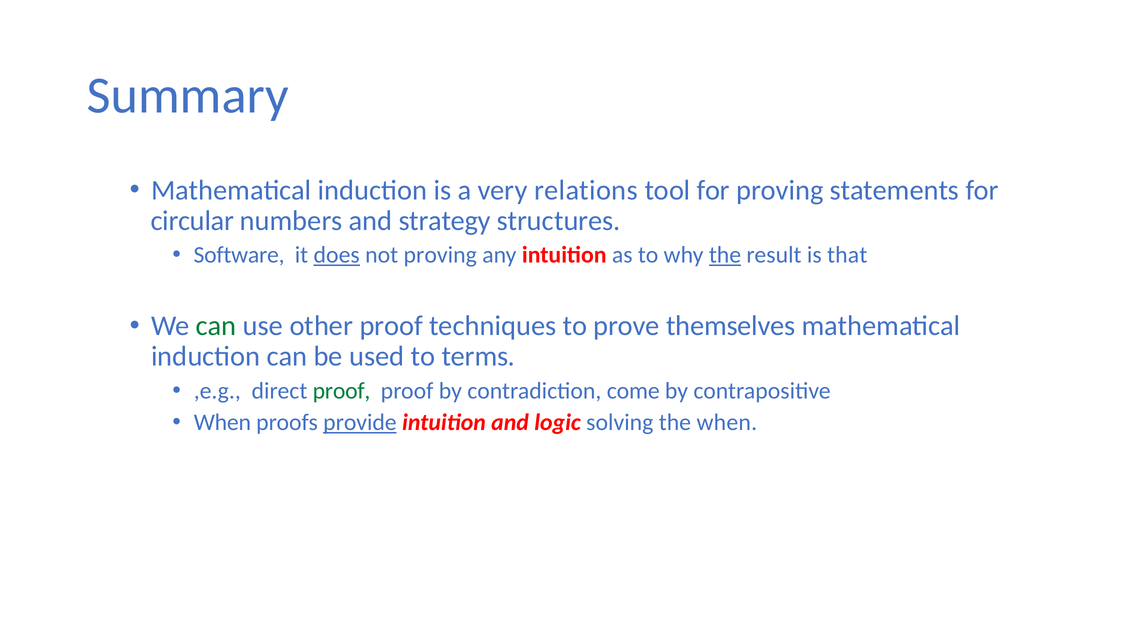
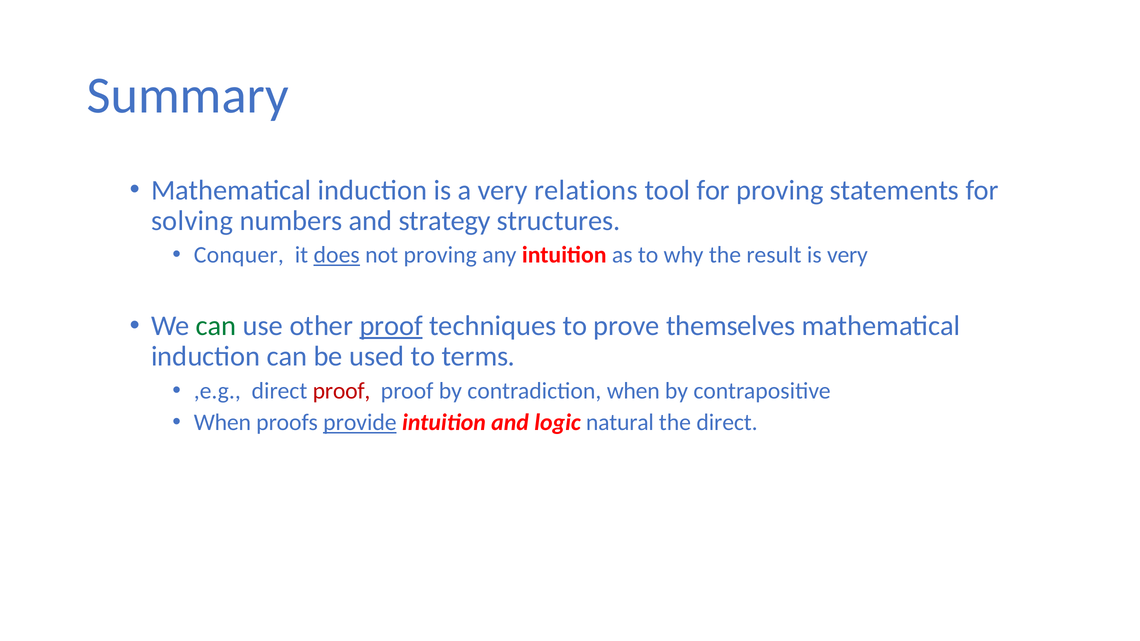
circular: circular -> solving (192, 221)
Software: Software -> Conquer (239, 255)
the underline: present -> none (725, 255)
is that: that -> very (847, 255)
proof underline: none -> present (391, 326)
proof colour: green -> red (342, 391)
contradiction come: come -> when (633, 391)
solving: solving -> natural (620, 423)
the when: when -> direct (727, 423)
